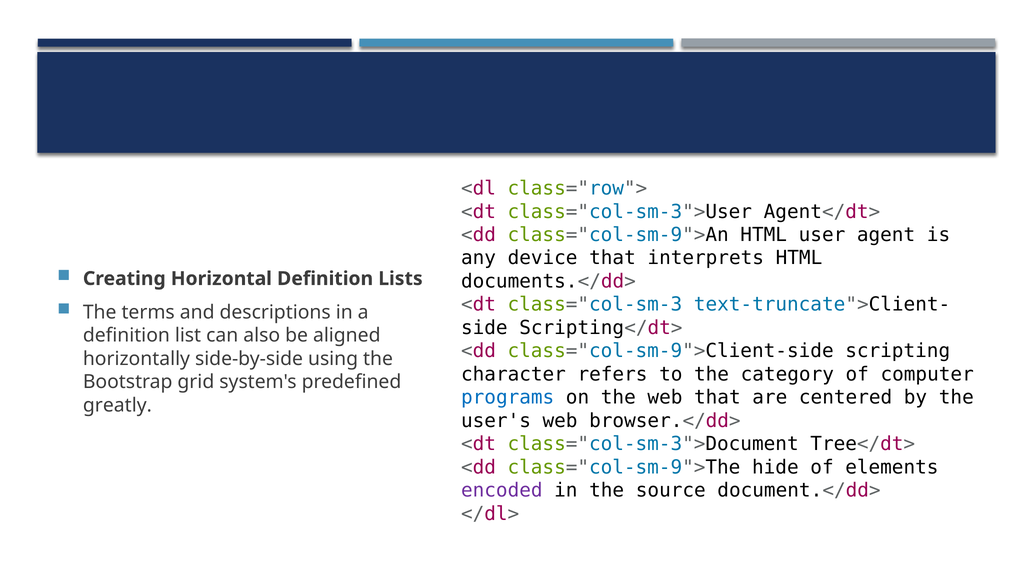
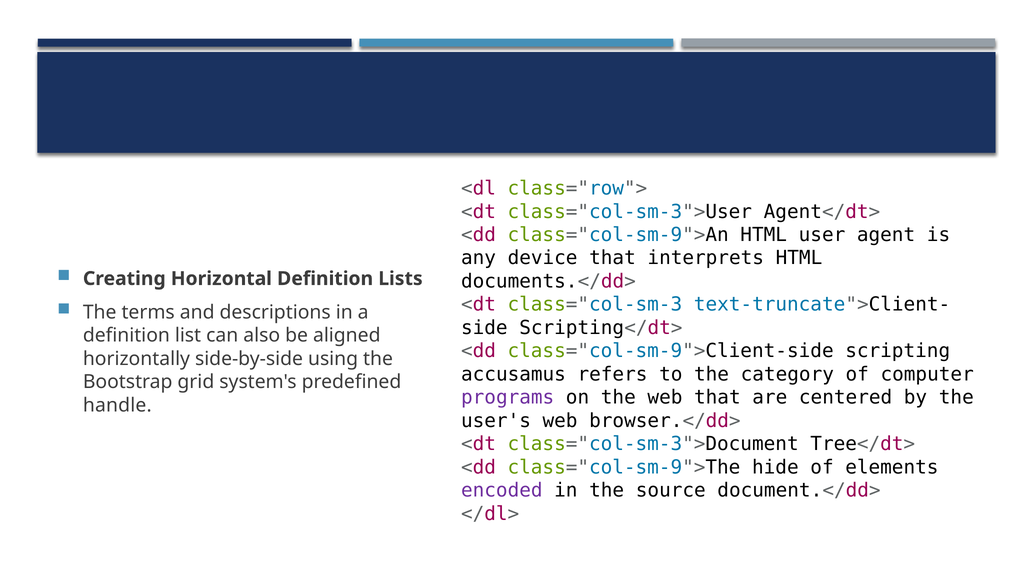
character: character -> accusamus (513, 374)
programs colour: blue -> purple (508, 398)
greatly: greatly -> handle (117, 405)
